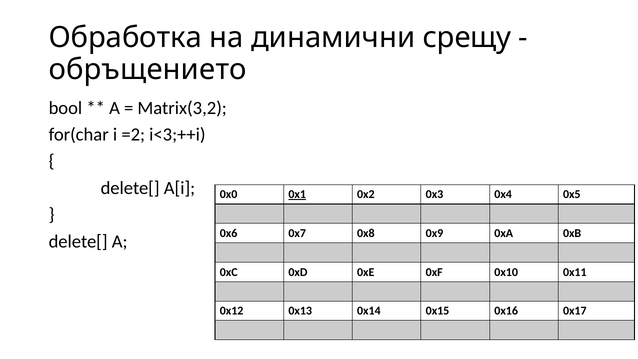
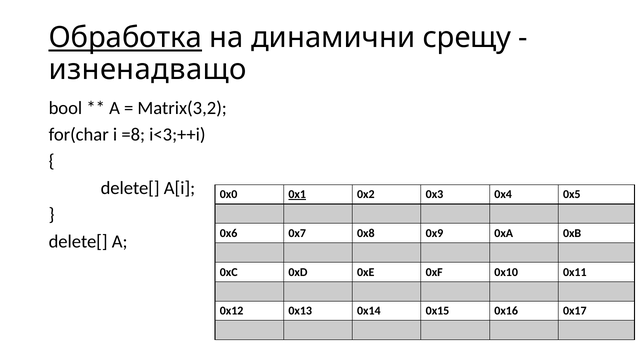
Обработка underline: none -> present (125, 38)
обръщението: обръщението -> изненадващо (148, 69)
=2: =2 -> =8 (133, 135)
